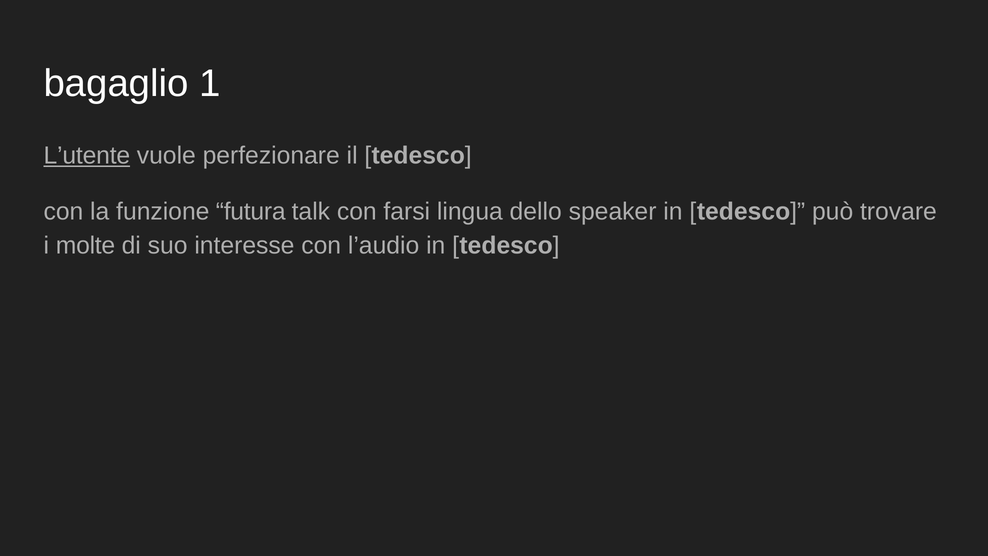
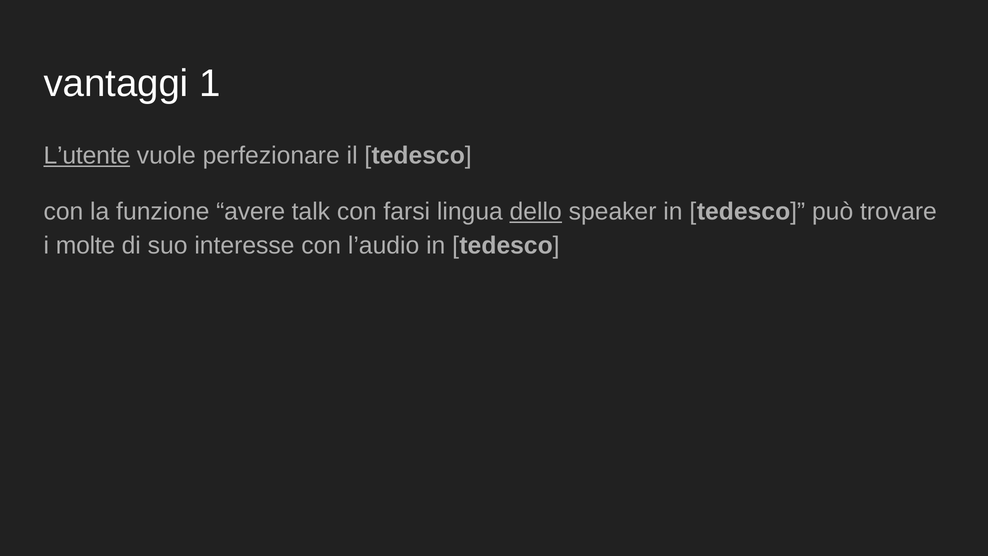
bagaglio: bagaglio -> vantaggi (116, 84)
futura: futura -> avere (251, 211)
dello underline: none -> present (536, 211)
